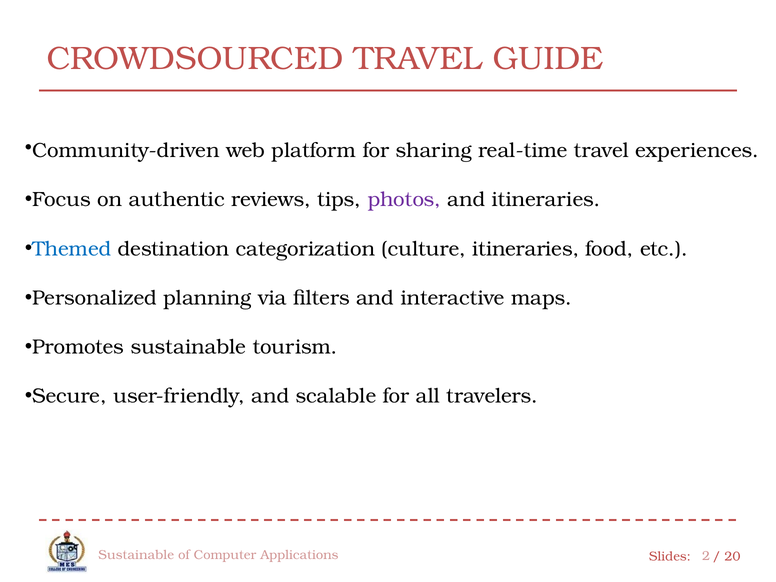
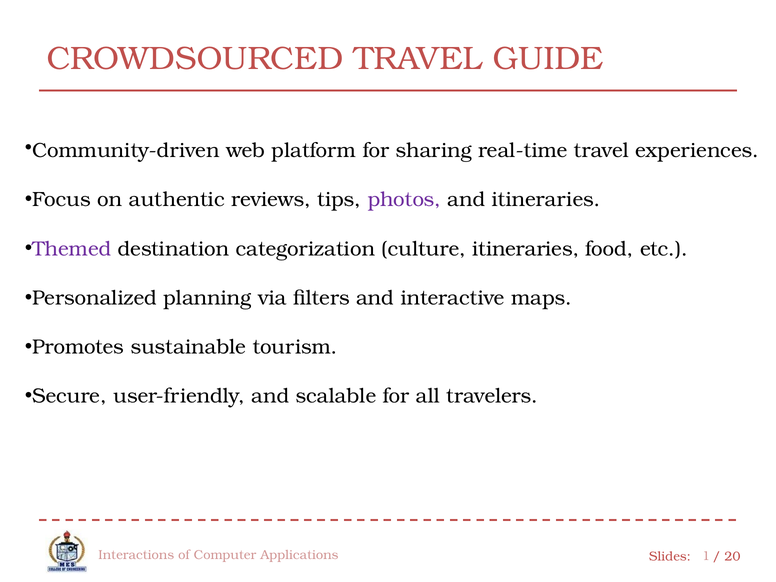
Themed colour: blue -> purple (72, 249)
Sustainable: Sustainable -> Interactions (136, 555)
2: 2 -> 1 (706, 556)
